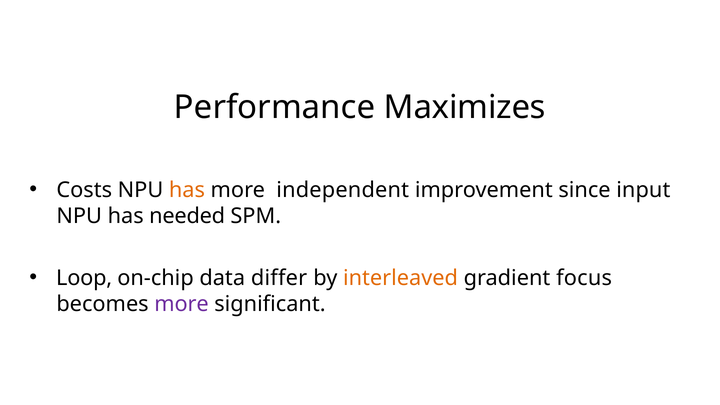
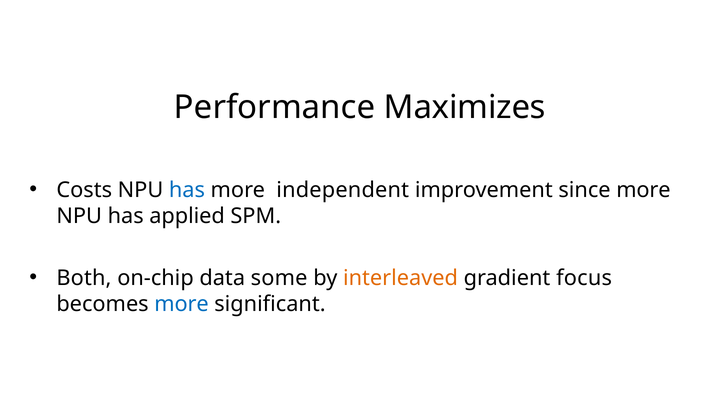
has colour: orange -> blue (187, 190)
since input: input -> more (643, 190)
needed: needed -> applied (187, 216)
Loop: Loop -> Both (84, 278)
differ: differ -> some (279, 278)
more colour: purple -> blue (182, 304)
